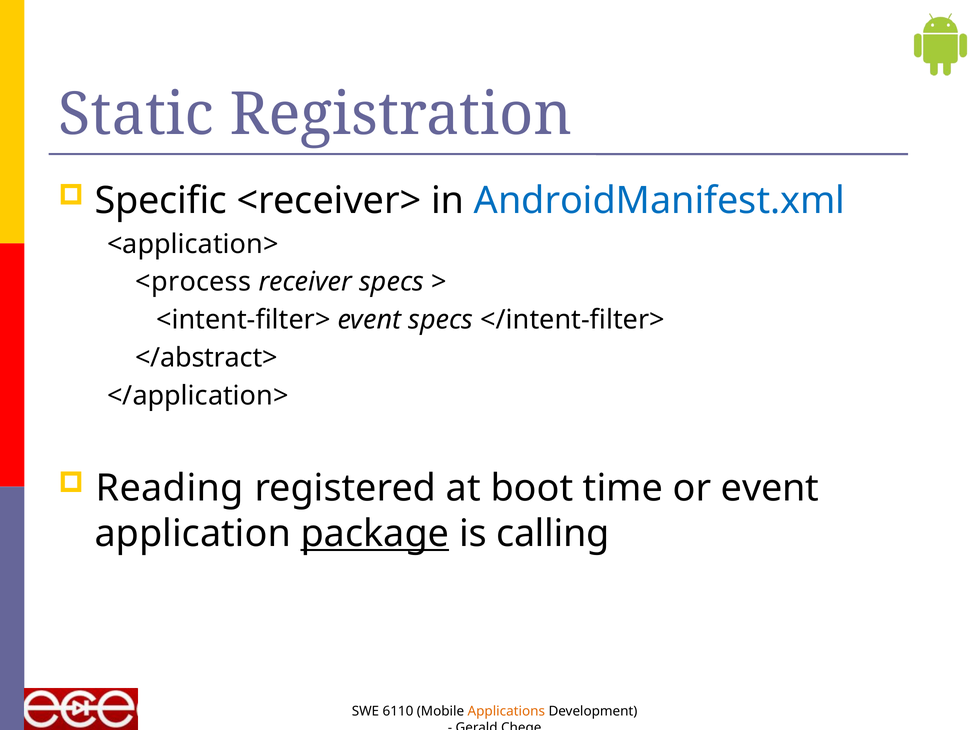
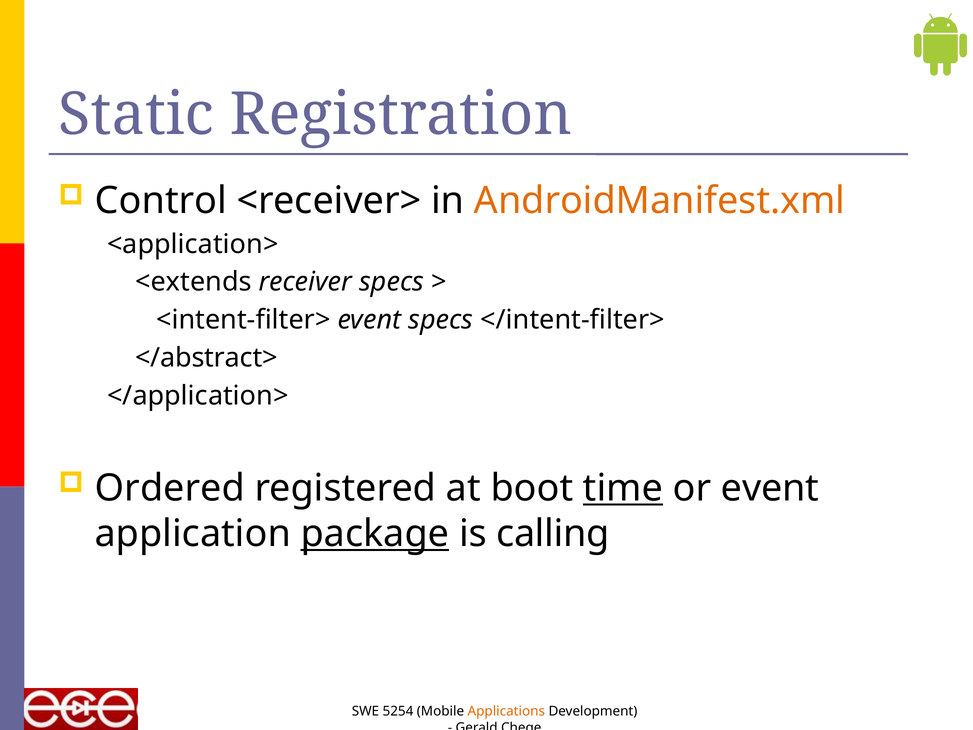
Specific: Specific -> Control (161, 200)
AndroidManifest.xml colour: blue -> orange (660, 200)
<process: <process -> <extends (193, 282)
Reading: Reading -> Ordered (170, 488)
time underline: none -> present (623, 488)
6110: 6110 -> 5254 (398, 711)
